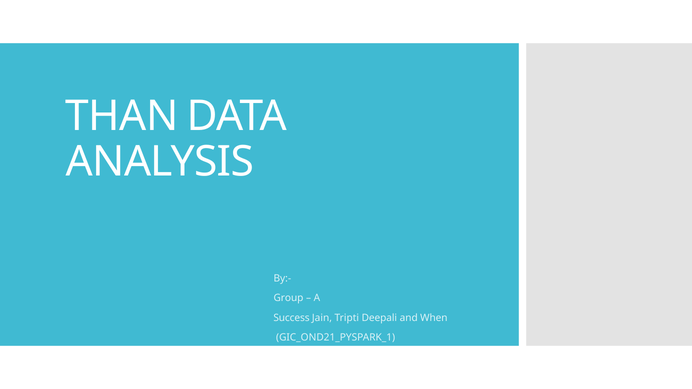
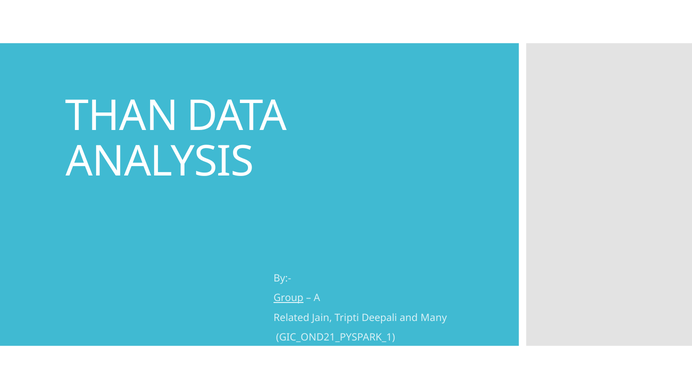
Group underline: none -> present (288, 298)
Success: Success -> Related (291, 318)
When: When -> Many (434, 318)
